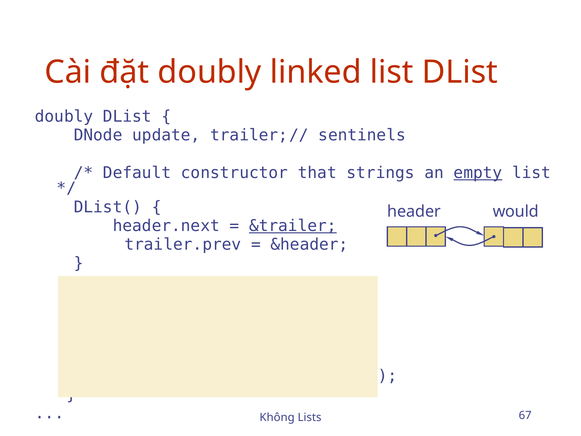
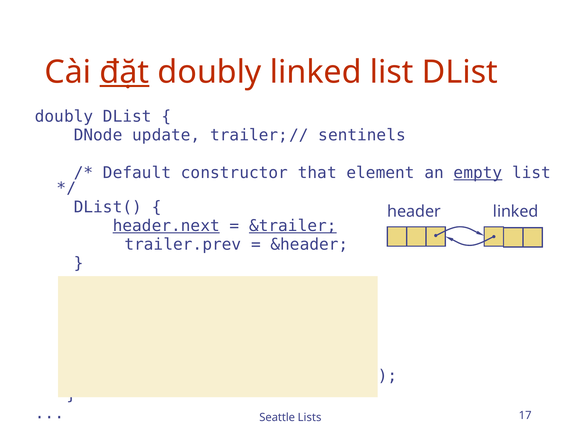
đặt underline: none -> present (124, 72)
strings: strings -> element (381, 173)
would: would -> linked (516, 211)
header.next underline: none -> present (166, 226)
Không: Không -> Seattle (277, 417)
67: 67 -> 17 (525, 415)
